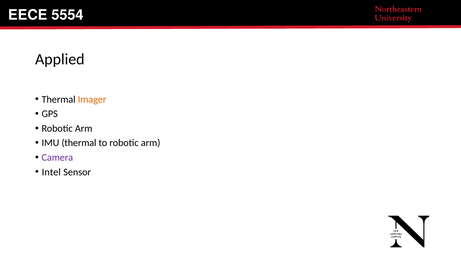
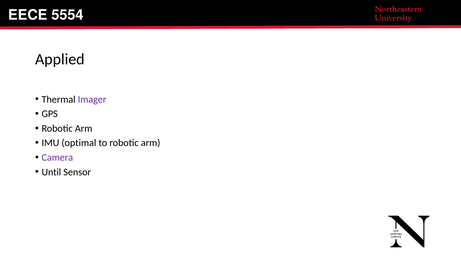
Imager colour: orange -> purple (92, 99)
IMU thermal: thermal -> optimal (79, 143)
Intel: Intel -> Until (51, 172)
